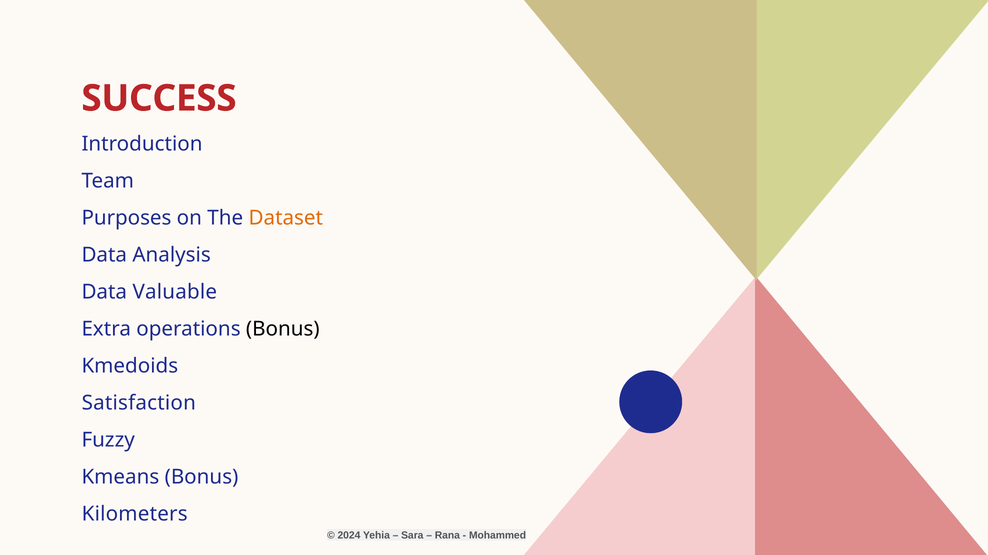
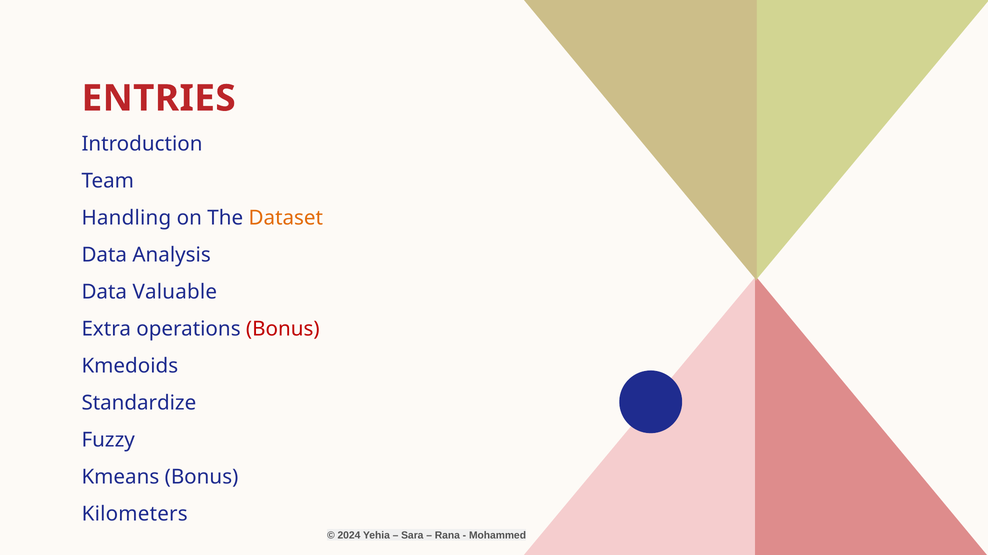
SUCCESS: SUCCESS -> ENTRIES (159, 99)
Purposes: Purposes -> Handling (126, 218)
Bonus colour: black -> red (283, 330)
Satisfaction: Satisfaction -> Standardize (139, 404)
